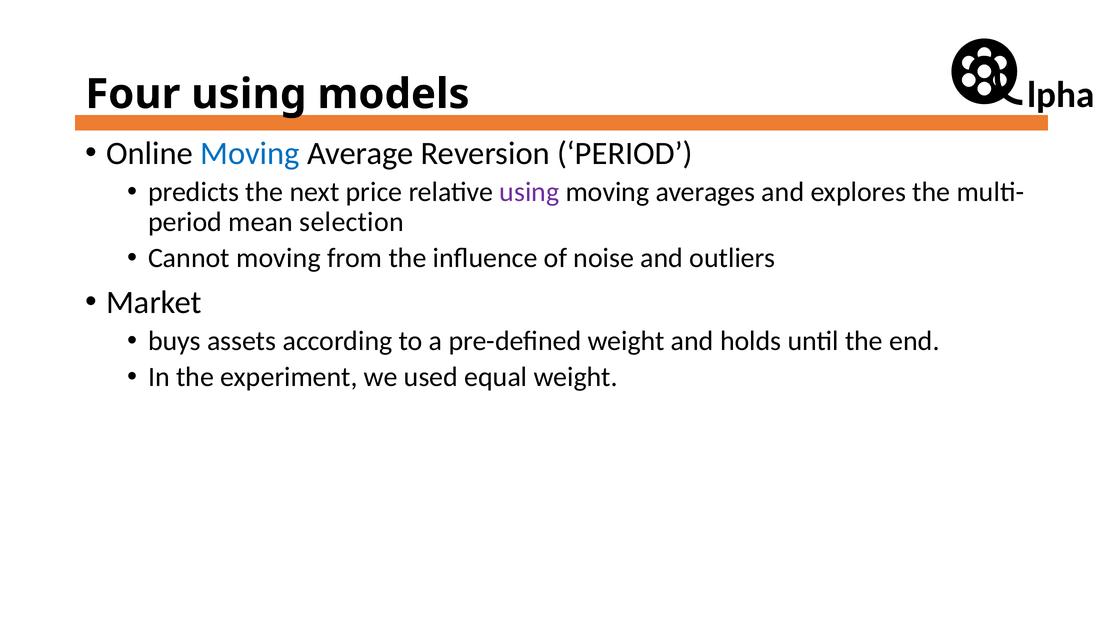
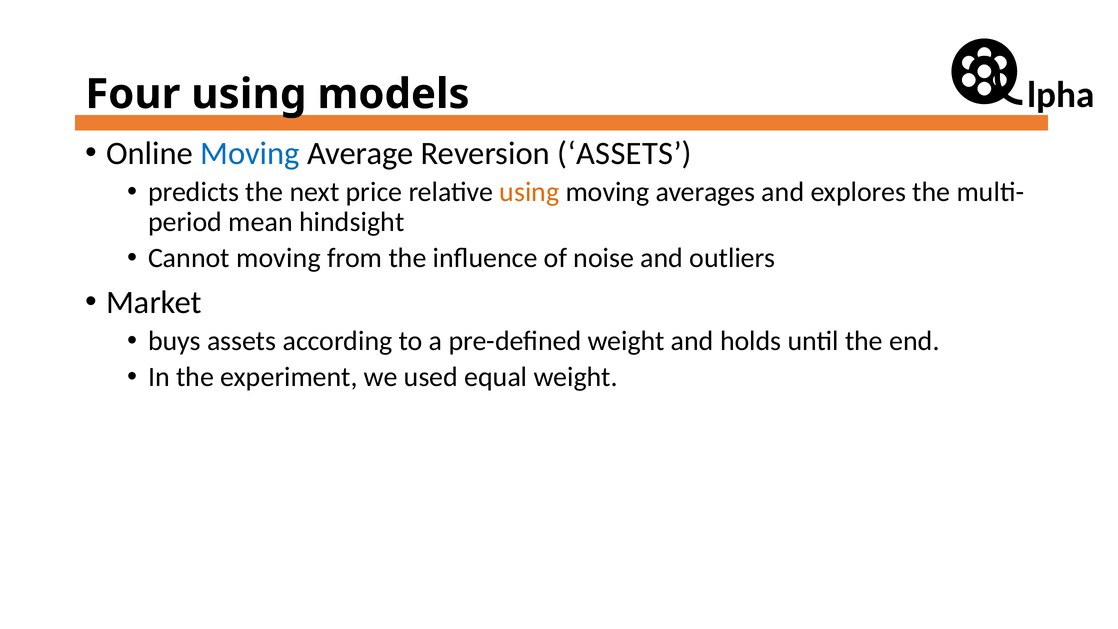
Reversion PERIOD: PERIOD -> ASSETS (625, 153)
using colour: purple -> orange (529, 192)
selection: selection -> hindsight (352, 222)
